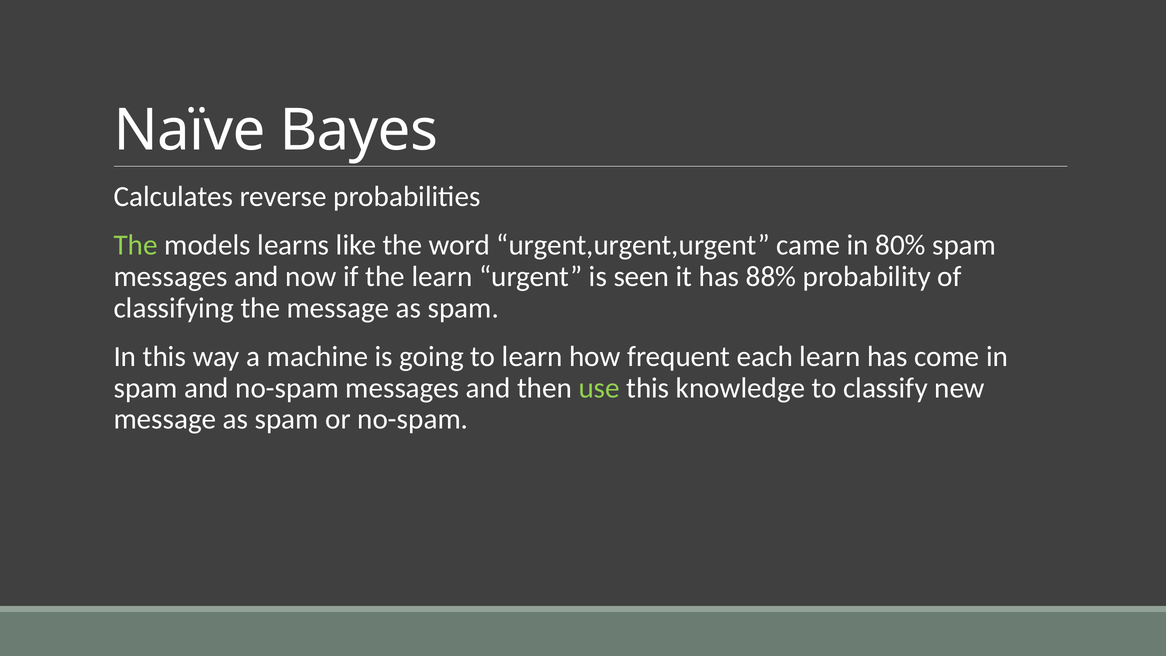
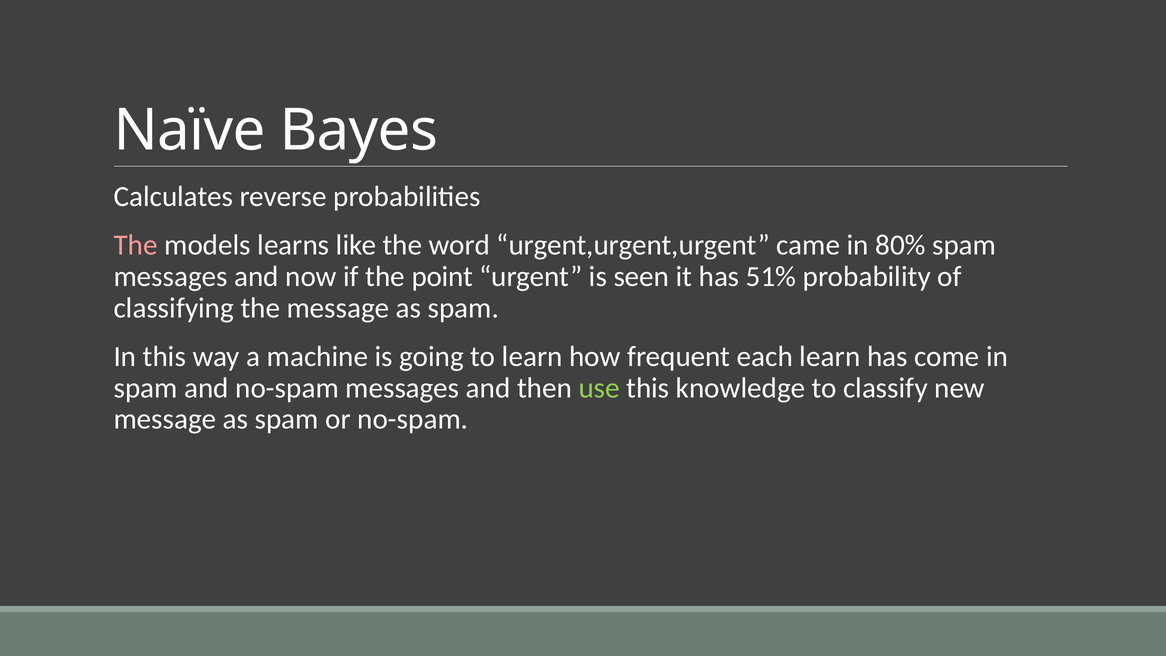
The colour: light green -> pink (136, 245)
the learn: learn -> point (442, 276)
88%: 88% -> 51% (771, 276)
